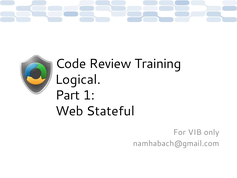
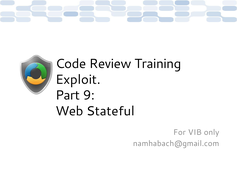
Logical: Logical -> Exploit (78, 79)
1: 1 -> 9 (89, 95)
